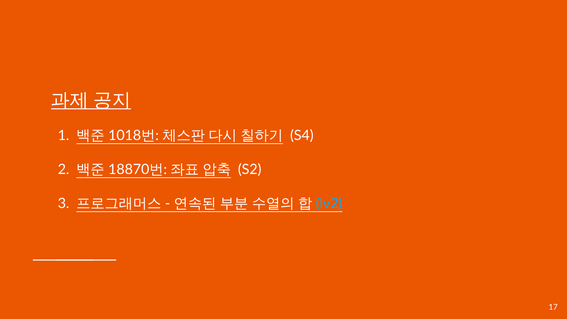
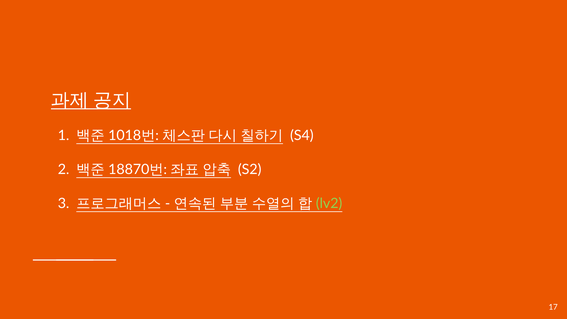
lv2 colour: light blue -> light green (329, 203)
